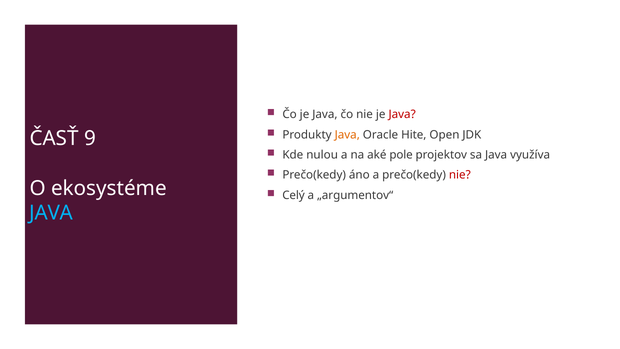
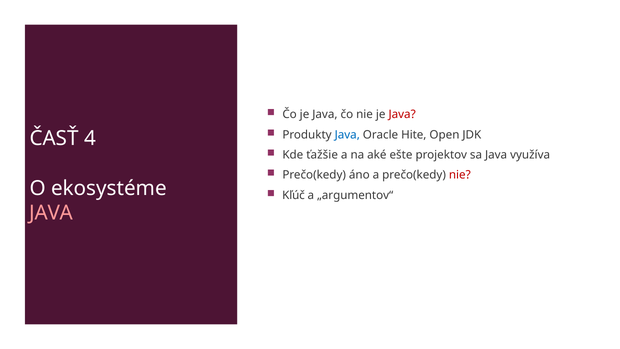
Java colour: orange -> blue (347, 135)
9: 9 -> 4 (90, 138)
nulou: nulou -> ťažšie (322, 155)
pole: pole -> ešte (401, 155)
Celý: Celý -> Kľúč (294, 195)
JAVA colour: light blue -> pink (51, 213)
